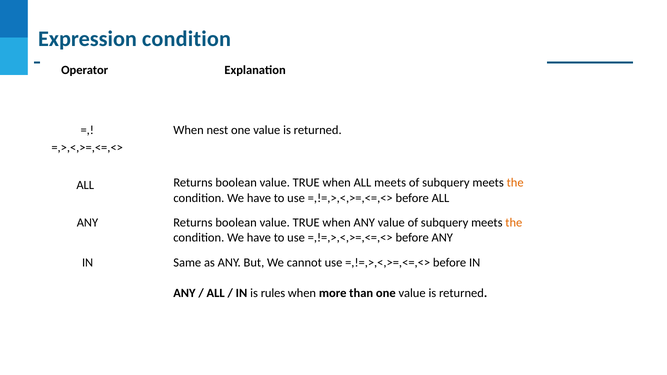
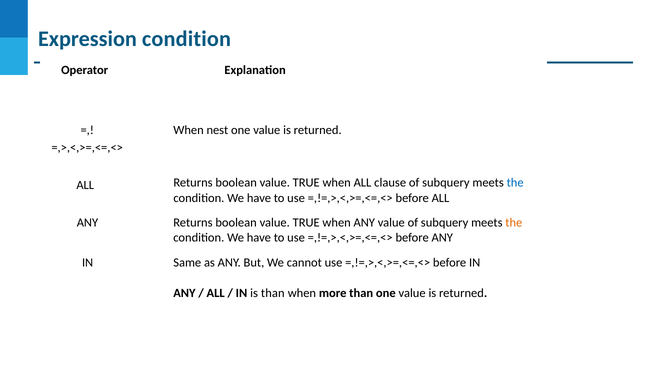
ALL meets: meets -> clause (390, 183)
the colour: orange -> blue (515, 183)
is rules: rules -> than (273, 293)
